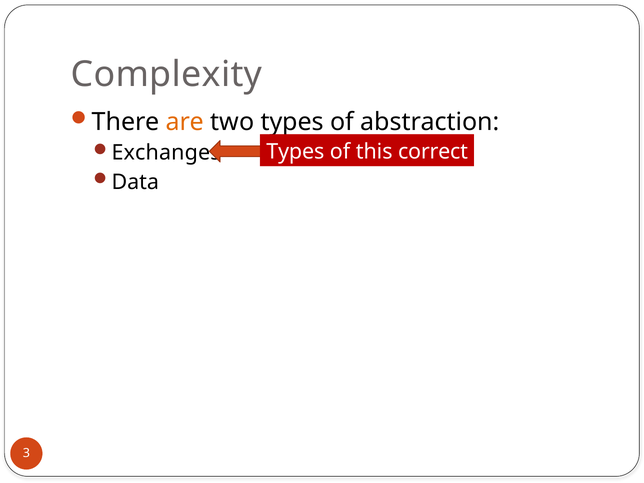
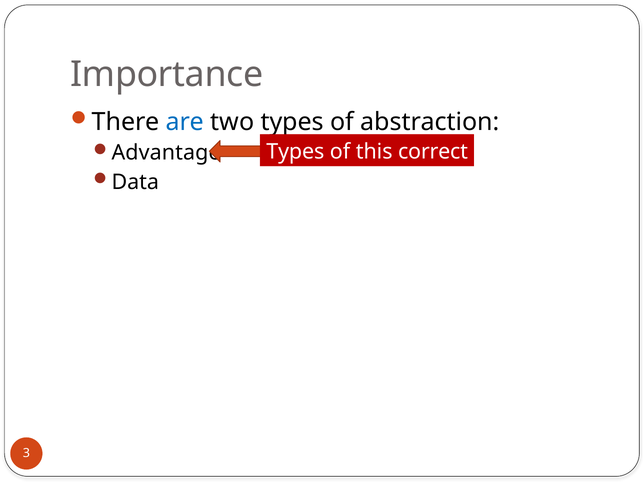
Complexity: Complexity -> Importance (167, 74)
are colour: orange -> blue (185, 122)
Exchanges: Exchanges -> Advantage (166, 153)
